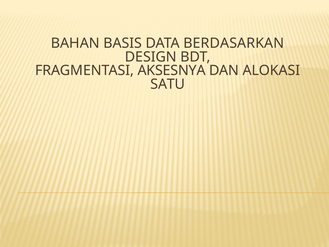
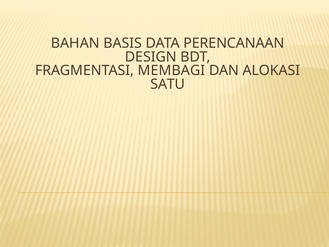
BERDASARKAN: BERDASARKAN -> PERENCANAAN (234, 43)
AKSESNYA: AKSESNYA -> MEMBAGI (171, 70)
